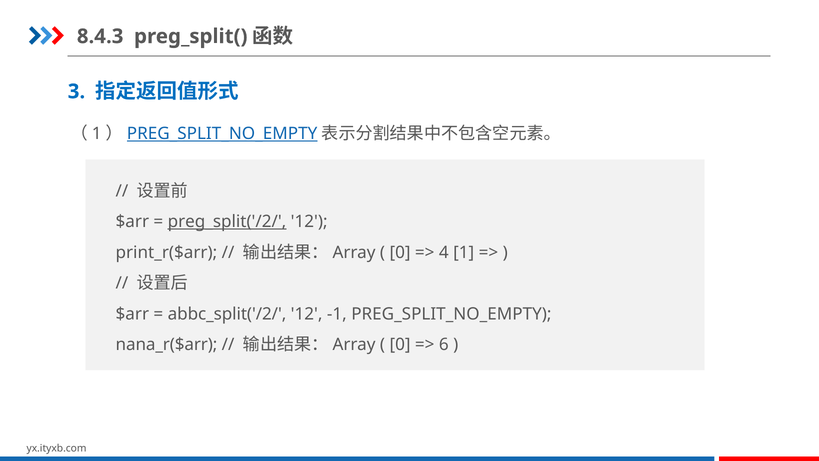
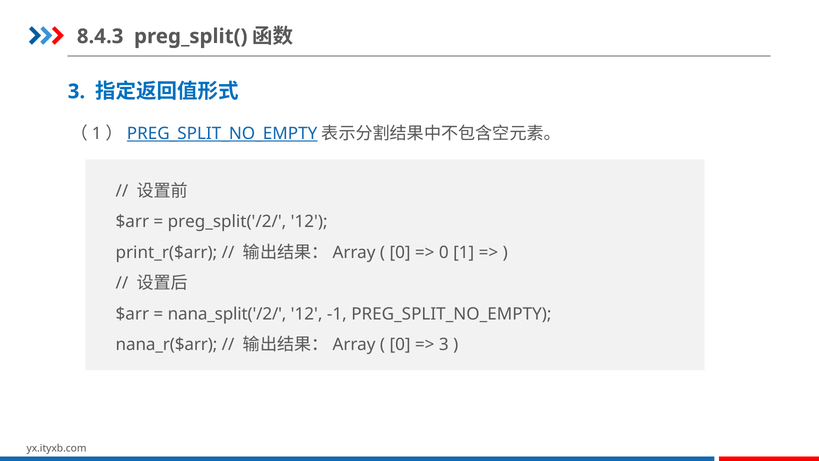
preg_split('/2/ underline: present -> none (227, 222)
4: 4 -> 0 (444, 252)
abbc_split('/2/: abbc_split('/2/ -> nana_split('/2/ (227, 314)
6: 6 -> 3 (444, 345)
